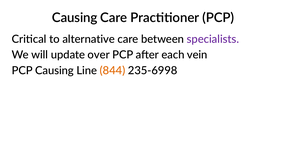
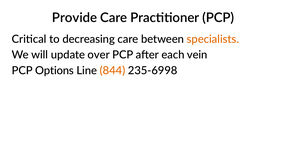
Causing: Causing -> Provide (75, 18)
alternative: alternative -> decreasing (89, 39)
specialists colour: purple -> orange (213, 39)
PCP Causing: Causing -> Options (54, 70)
